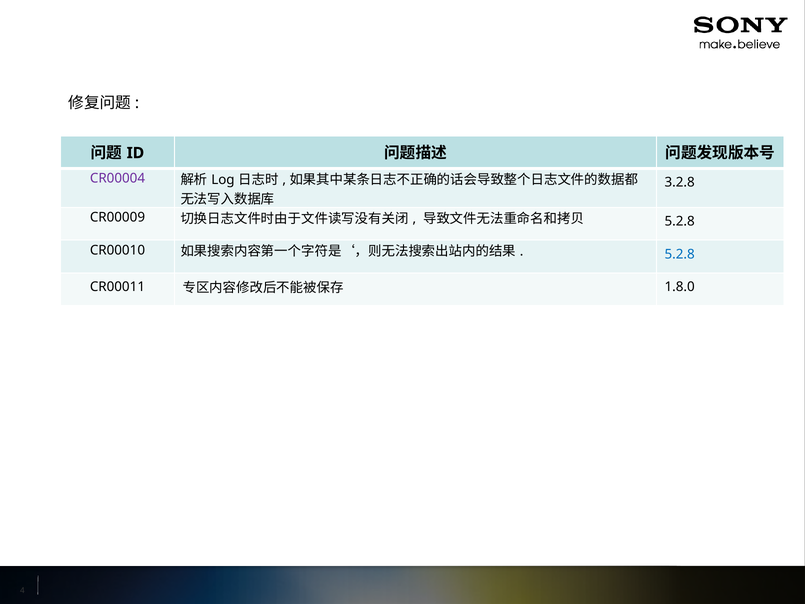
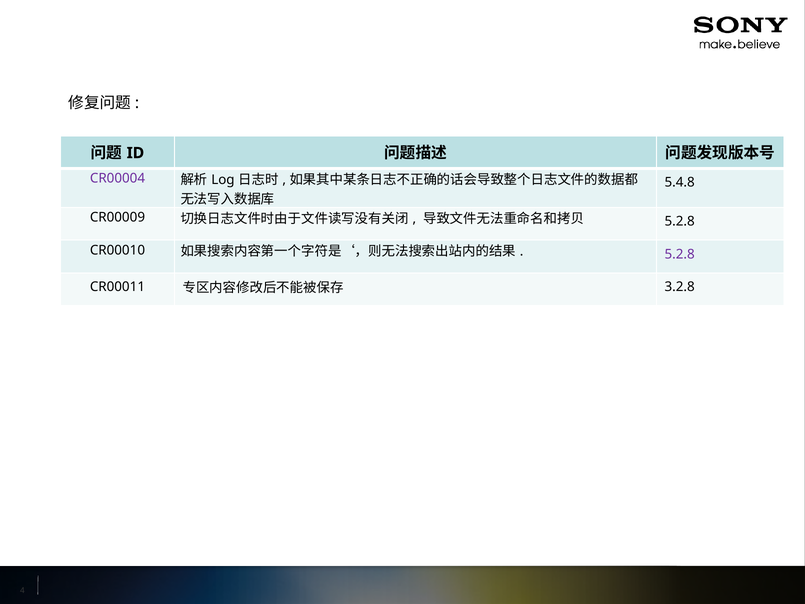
3.2.8: 3.2.8 -> 5.4.8 (680, 182)
5.2.8 colour: blue -> purple (680, 254)
1.8.0: 1.8.0 -> 3.2.8 (680, 287)
